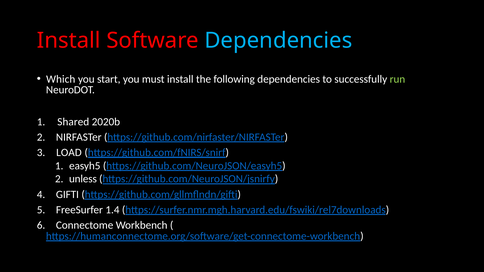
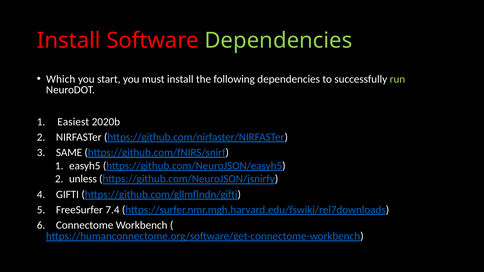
Dependencies colour: light blue -> light green (278, 41)
Shared: Shared -> Easiest (73, 122)
LOAD: LOAD -> SAME (69, 153)
1.4: 1.4 -> 7.4 (112, 210)
